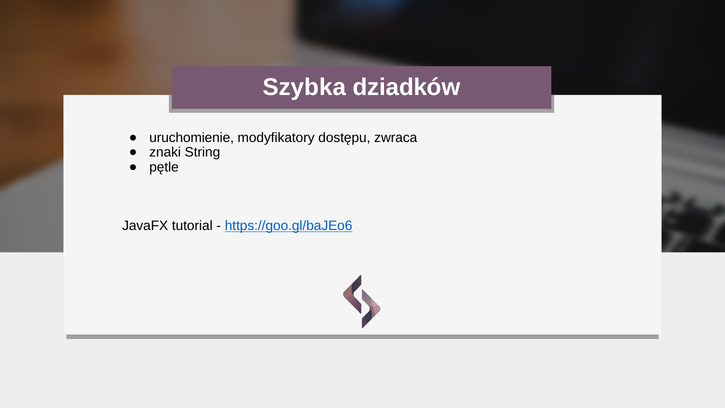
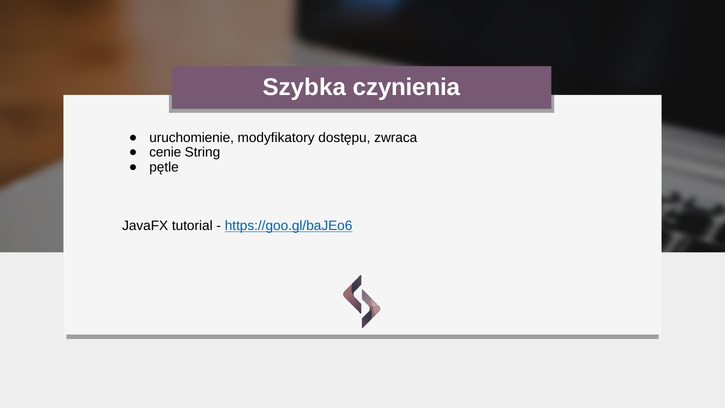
dziadków: dziadków -> czynienia (407, 87)
znaki: znaki -> cenie (165, 152)
